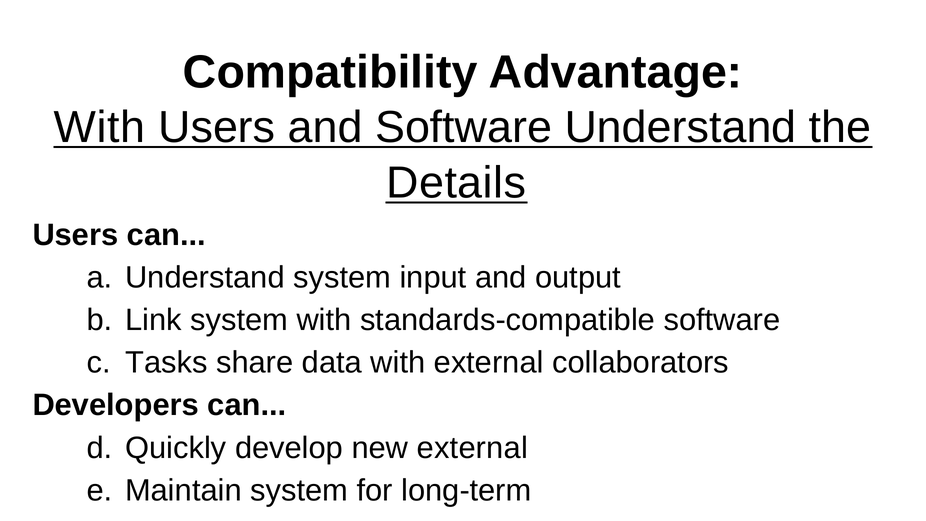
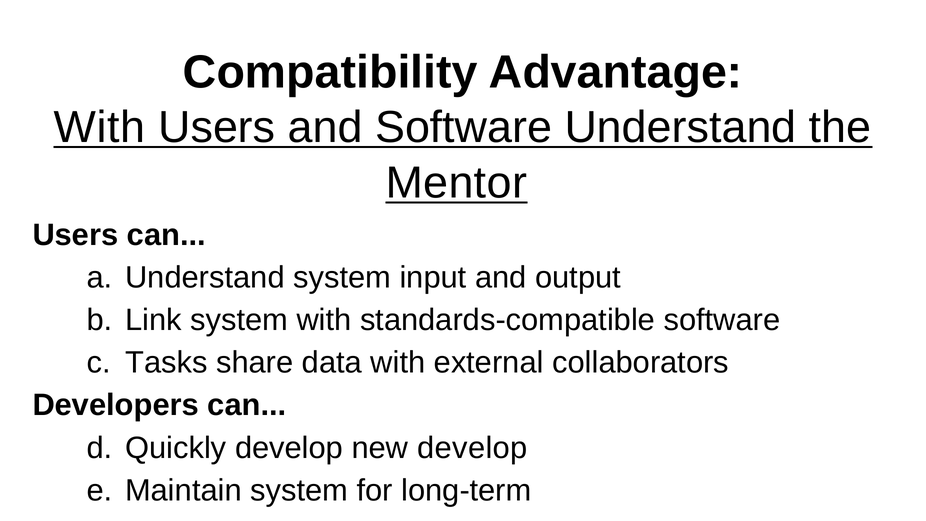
Details: Details -> Mentor (456, 183)
new external: external -> develop (472, 448)
